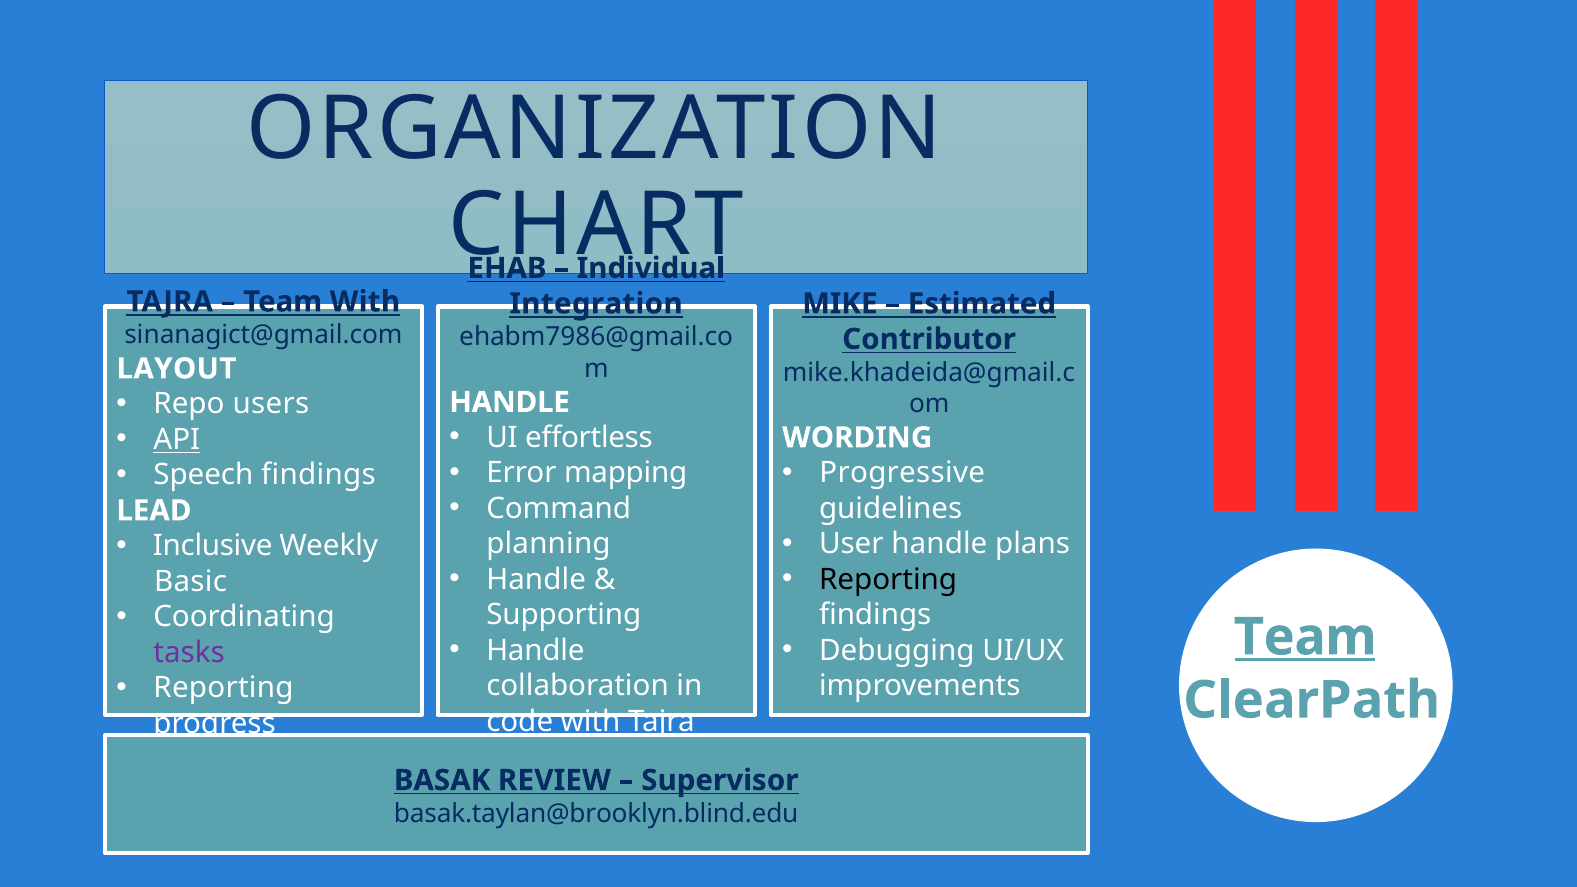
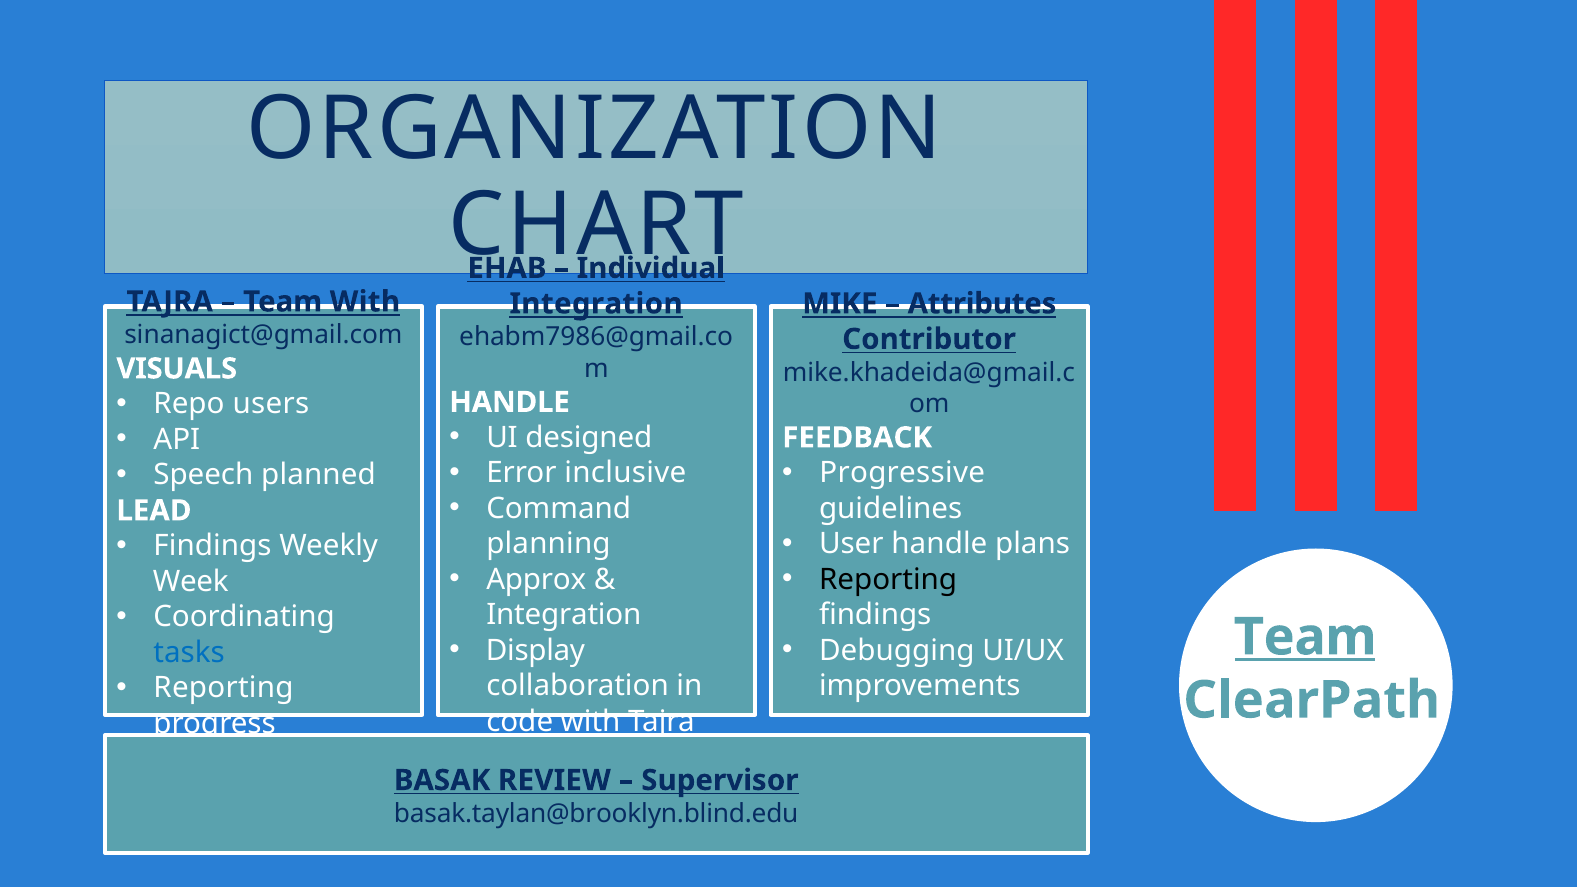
Estimated: Estimated -> Attributes (982, 304)
LAYOUT: LAYOUT -> VISUALS (177, 369)
effortless: effortless -> designed (589, 438)
API underline: present -> none (177, 440)
WORDING: WORDING -> FEEDBACK (857, 438)
mapping: mapping -> inclusive (625, 473)
Speech findings: findings -> planned (319, 475)
Inclusive: Inclusive -> Findings (213, 546)
Handle: Handle -> Approx (536, 580)
Basic: Basic -> Week (191, 582)
Supporting: Supporting -> Integration (564, 615)
Handle: Handle -> Display (535, 651)
tasks colour: purple -> blue (189, 653)
